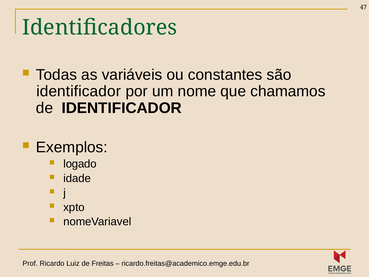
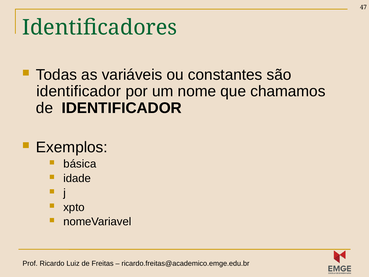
logado: logado -> básica (80, 164)
